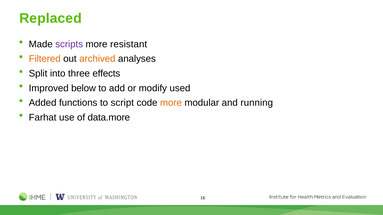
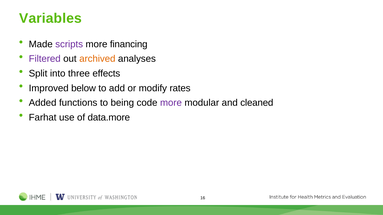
Replaced: Replaced -> Variables (51, 18)
resistant: resistant -> financing (129, 44)
Filtered colour: orange -> purple (45, 59)
used: used -> rates (180, 88)
script: script -> being (122, 103)
more colour: orange -> purple (171, 103)
running: running -> cleaned (257, 103)
